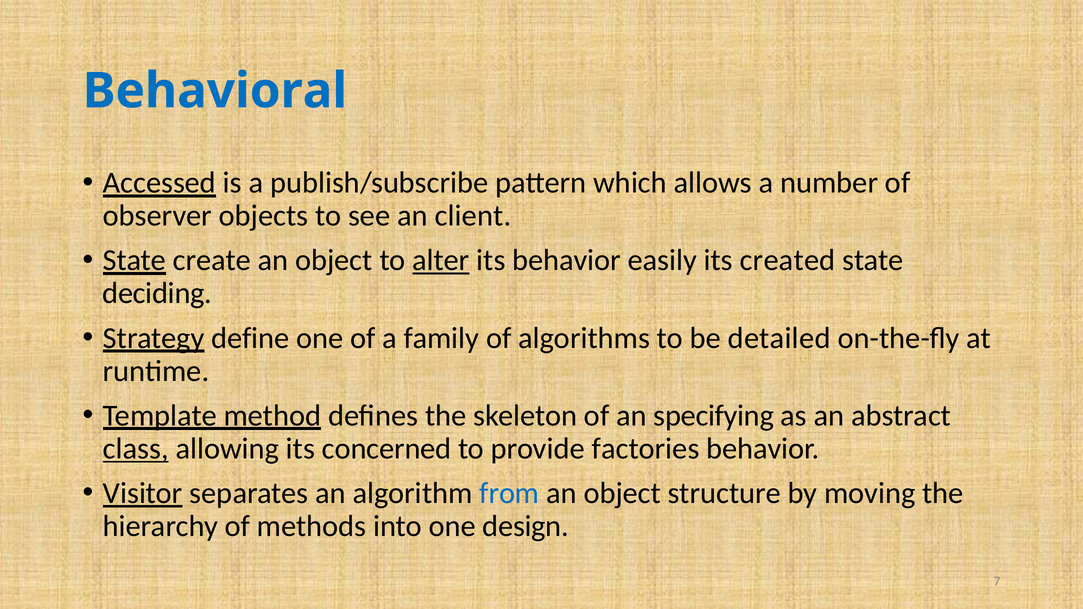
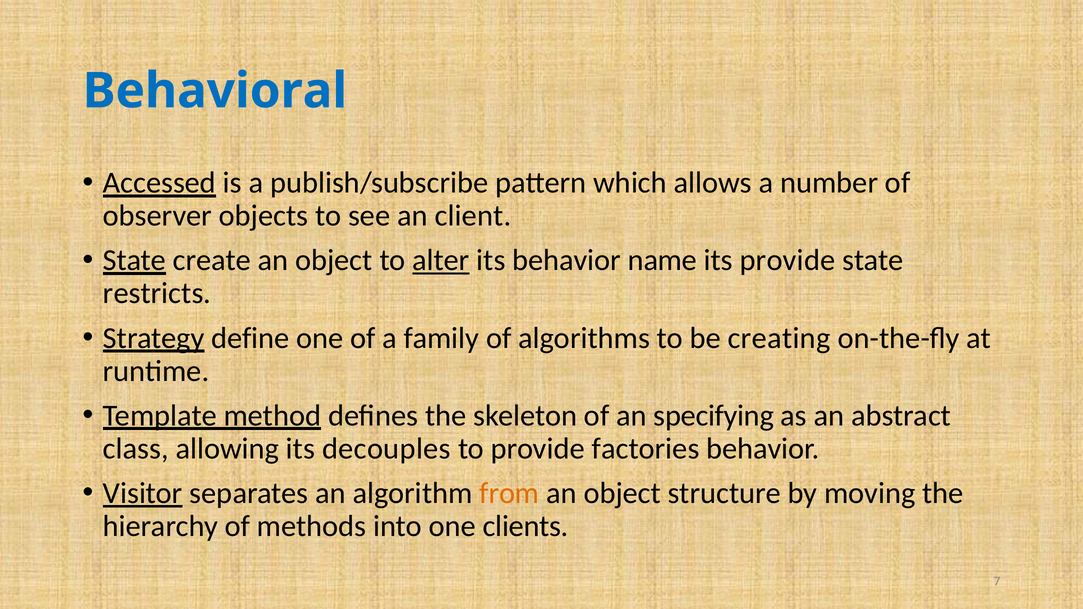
easily: easily -> name (663, 260)
its created: created -> provide (788, 260)
deciding: deciding -> restricts (157, 294)
detailed: detailed -> creating (779, 338)
class underline: present -> none (136, 449)
concerned: concerned -> decouples (386, 449)
from colour: blue -> orange (509, 493)
design: design -> clients (526, 526)
